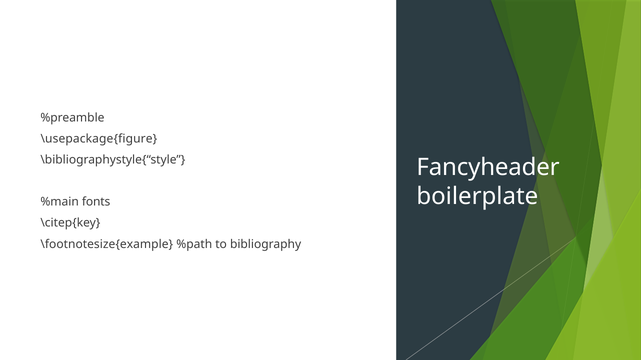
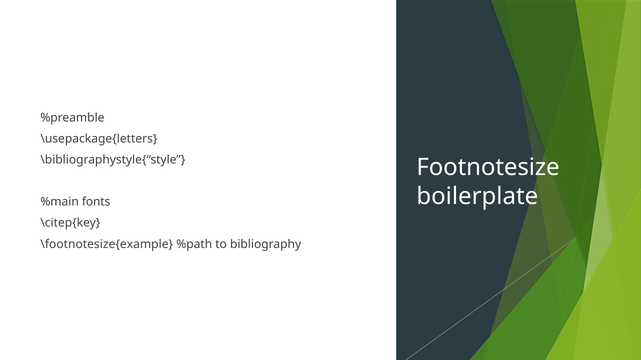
\usepackage{figure: \usepackage{figure -> \usepackage{letters (99, 139)
Fancyheader: Fancyheader -> Footnotesize (488, 168)
